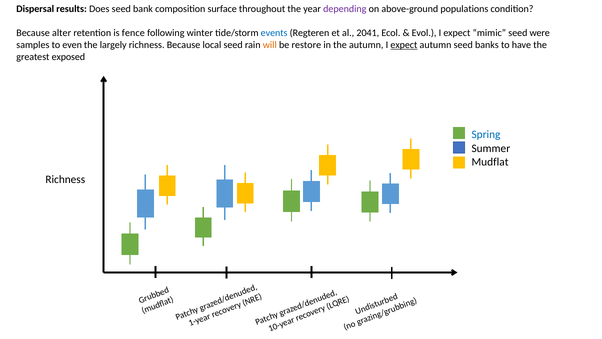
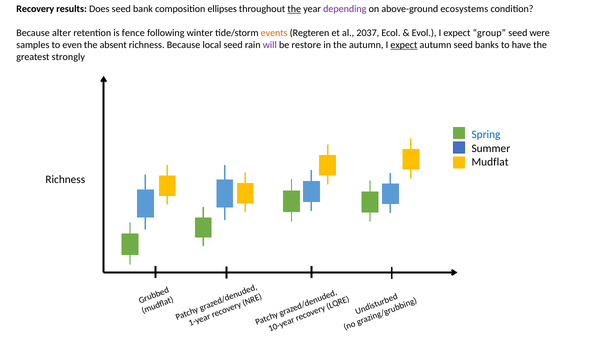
Dispersal: Dispersal -> Recovery (35, 9)
surface: surface -> ellipses (222, 9)
the underline: none -> present (294, 9)
populations: populations -> ecosystems (464, 9)
events colour: blue -> orange (274, 33)
2041: 2041 -> 2037 (368, 33)
mimic: mimic -> group (489, 33)
largely: largely -> absent (113, 45)
will colour: orange -> purple (270, 45)
exposed: exposed -> strongly (68, 57)
